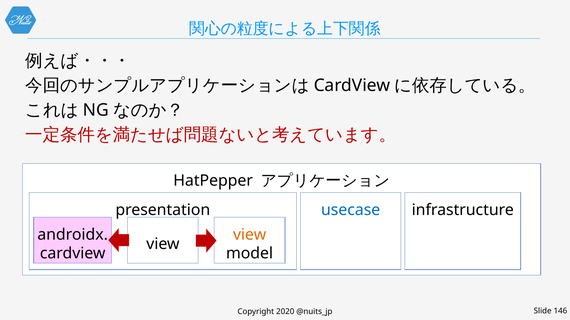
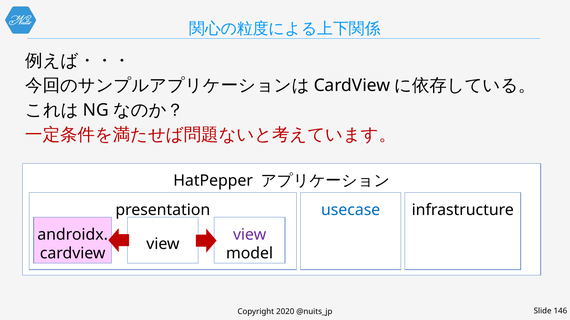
view colour: orange -> purple (250, 235)
